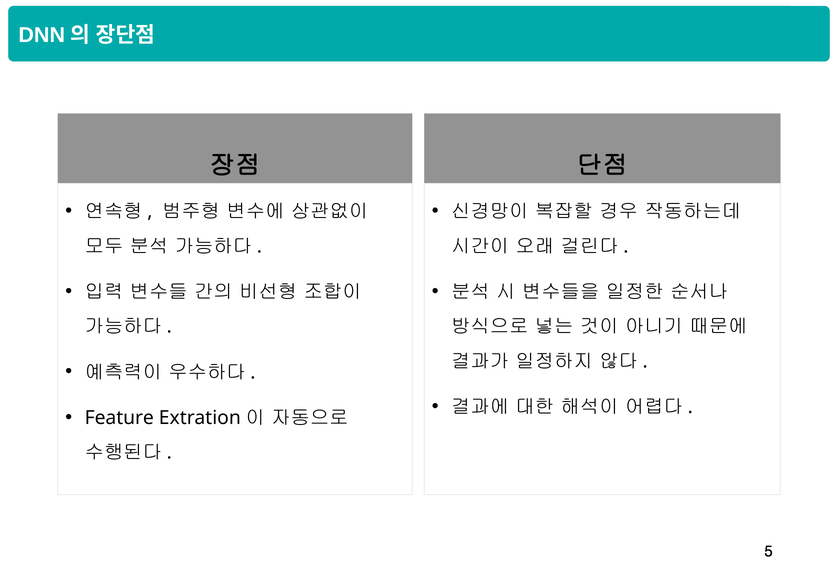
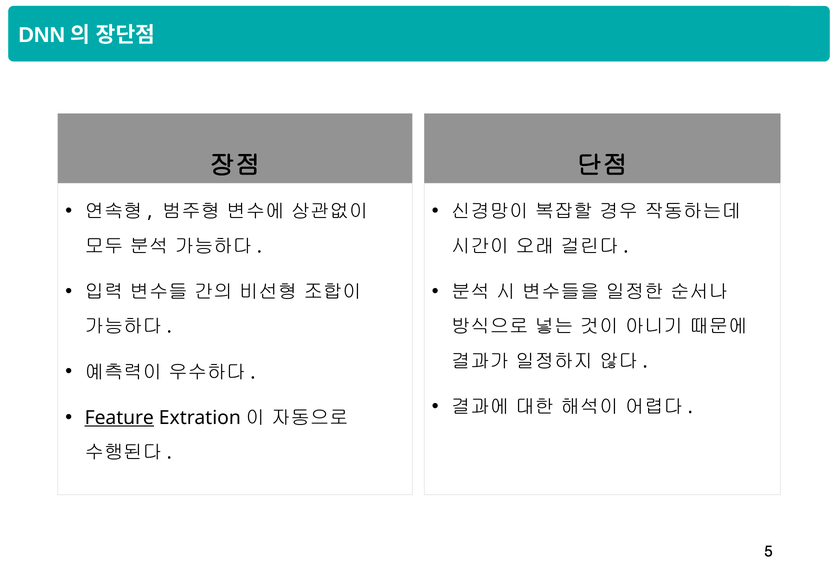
Feature underline: none -> present (119, 418)
